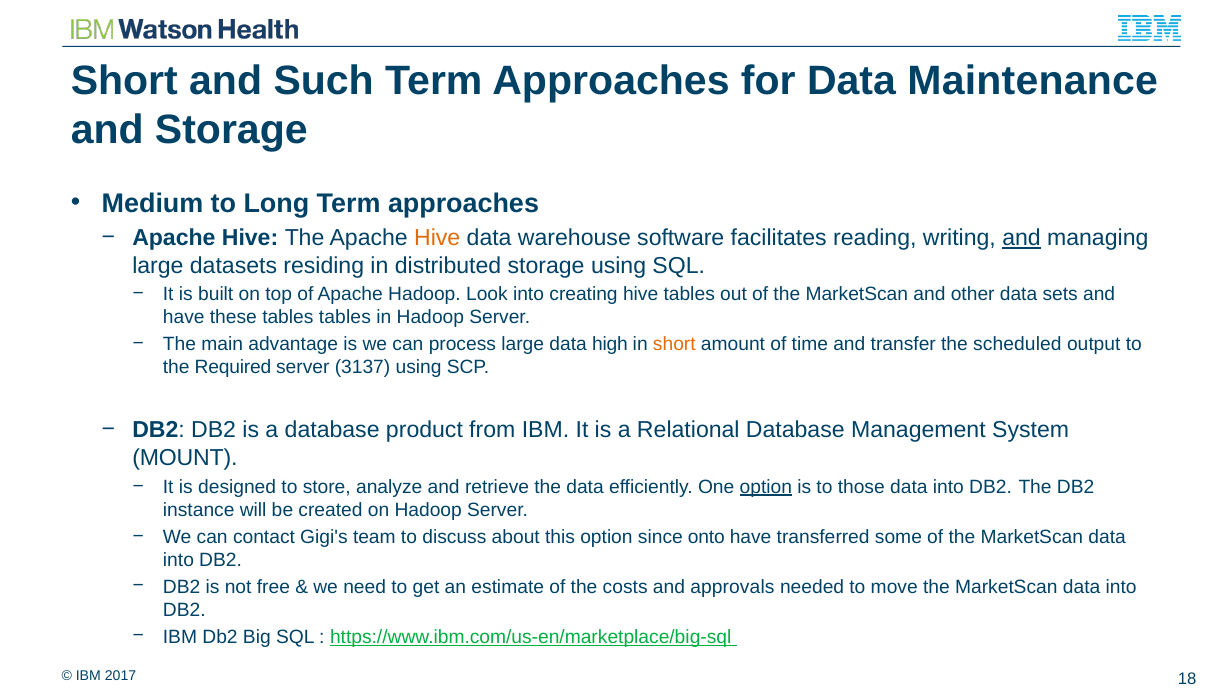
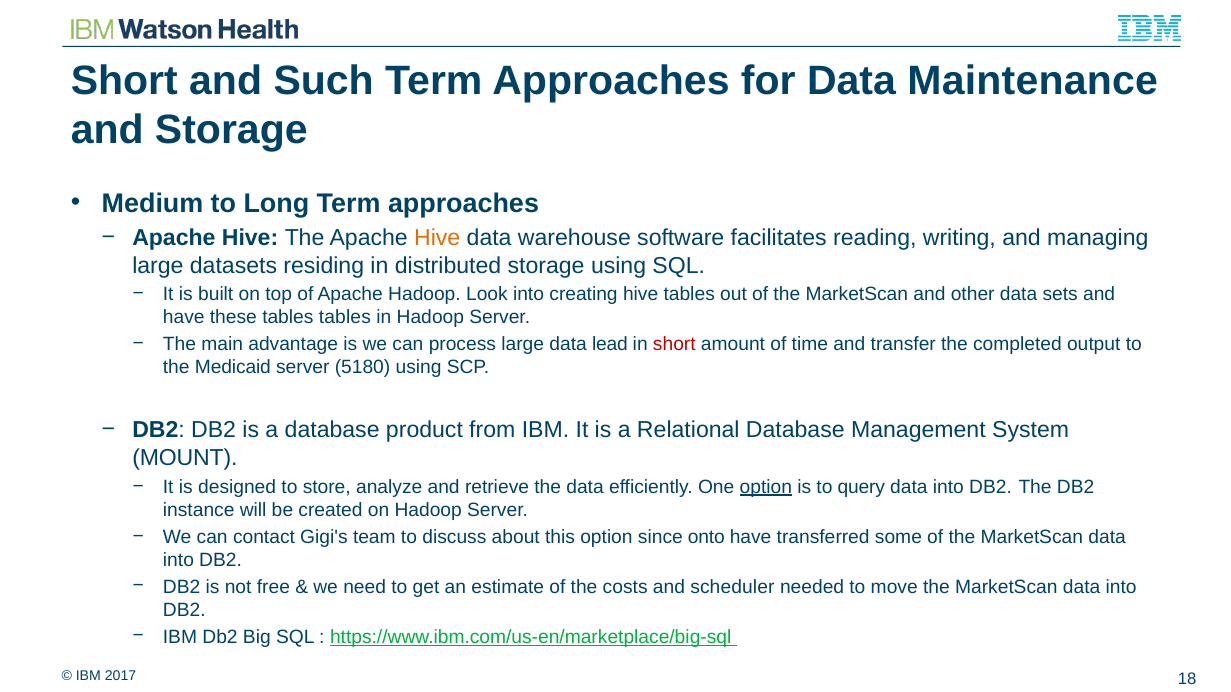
and underline: present -> none (1022, 238)
high: high -> lead (610, 345)
short colour: orange -> red (674, 345)
scheduled: scheduled -> completed (1017, 345)
Required: Required -> Medicaid (233, 368)
3137: 3137 -> 5180 (363, 368)
those: those -> query (861, 487)
approvals: approvals -> scheduler (732, 587)
